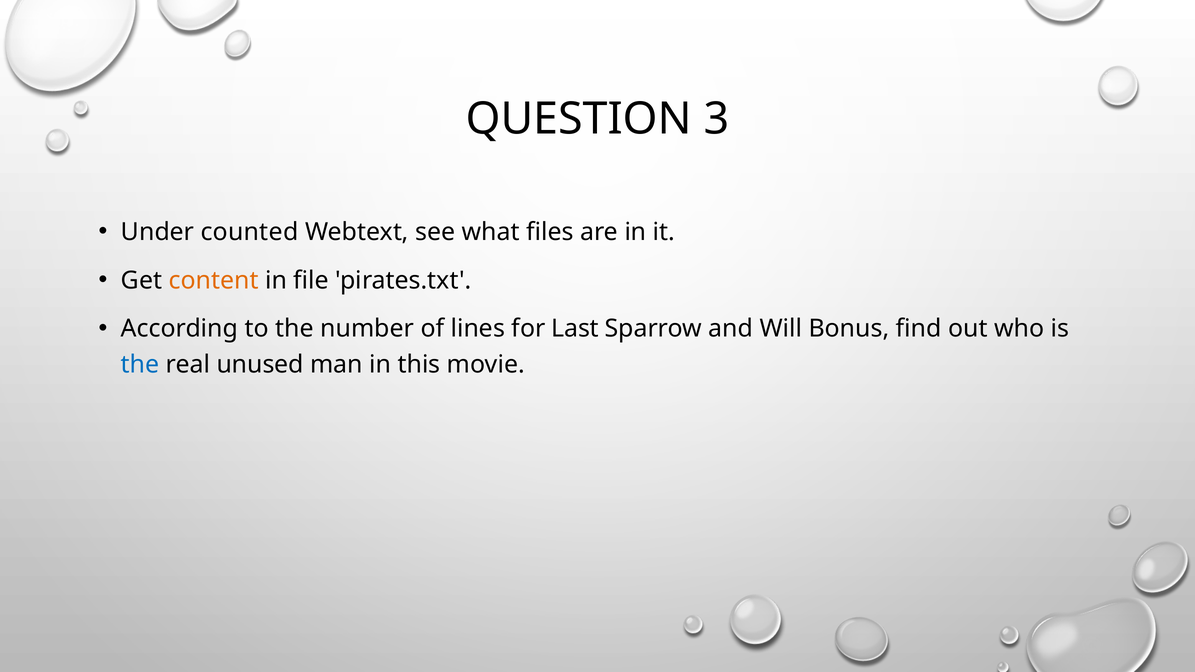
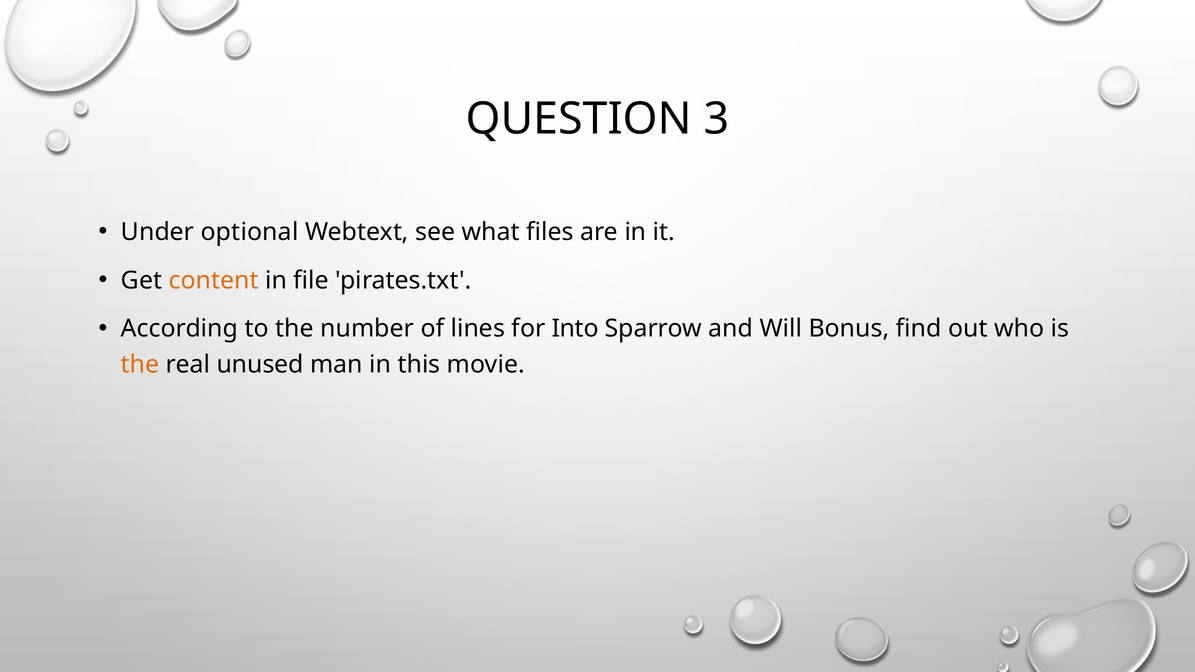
counted: counted -> optional (250, 232)
Last: Last -> Into (575, 329)
the colour: blue -> orange (140, 365)
